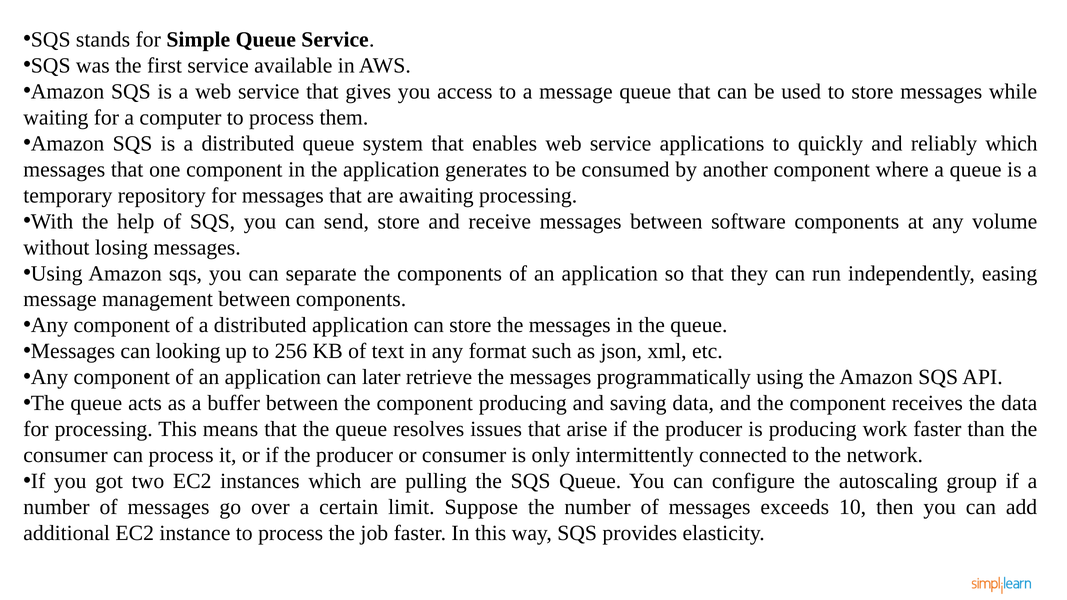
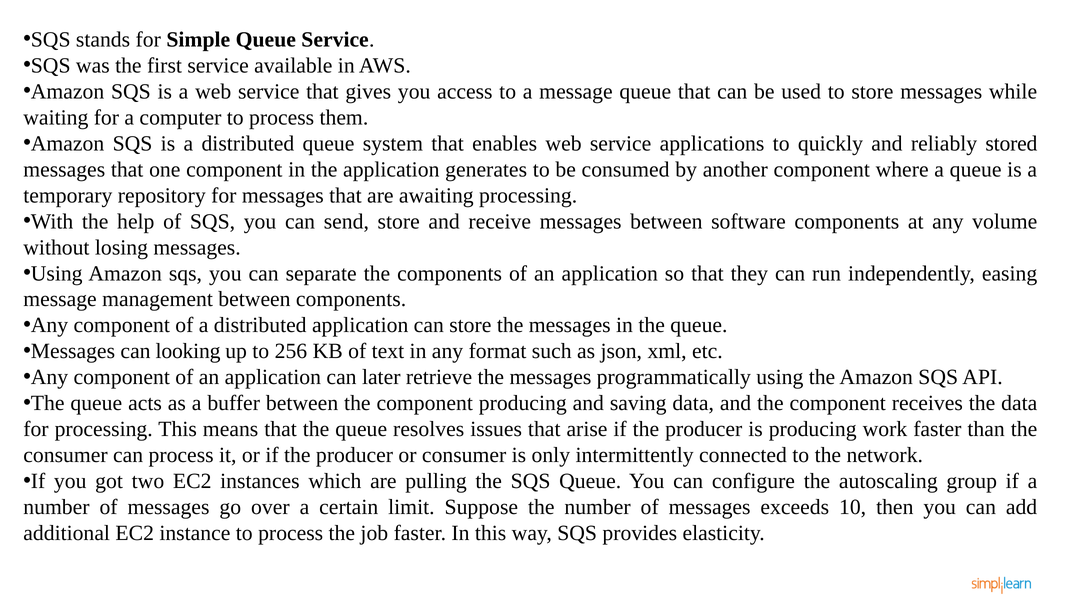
reliably which: which -> stored (1011, 143)
